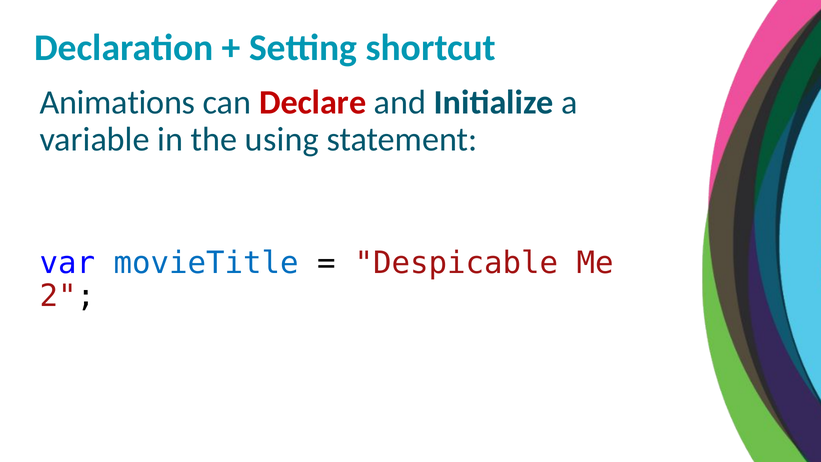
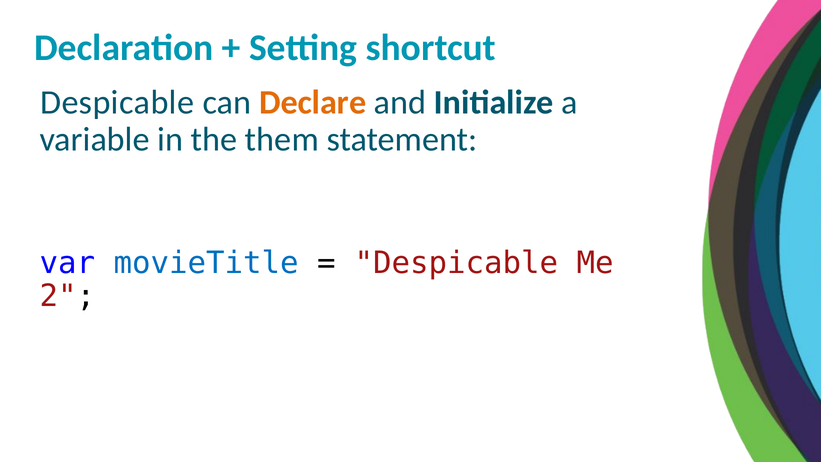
Animations: Animations -> Despicable (117, 102)
Declare colour: red -> orange (313, 102)
using: using -> them (282, 139)
